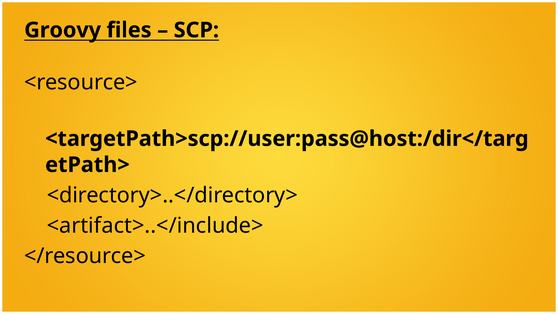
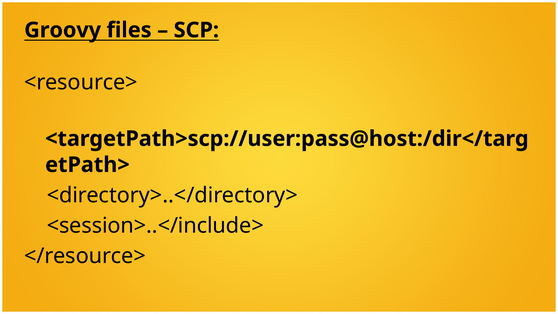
<artifact>..</include>: <artifact>..</include> -> <session>..</include> (155, 226)
